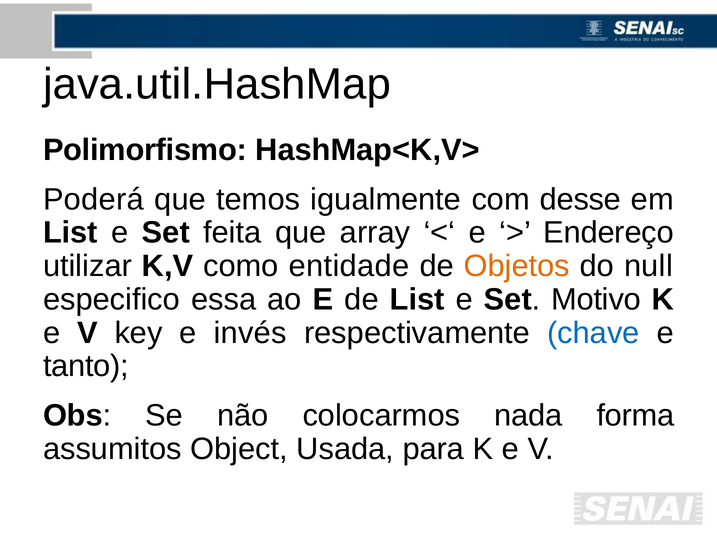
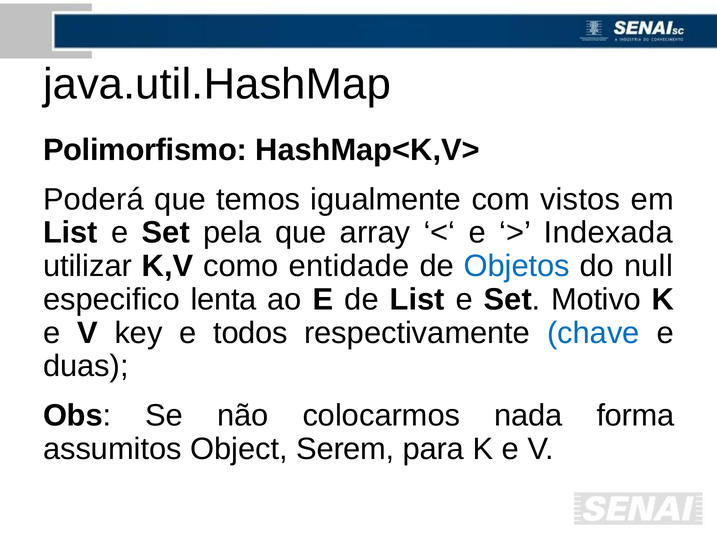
desse: desse -> vistos (580, 199)
feita: feita -> pela (232, 233)
Endereço: Endereço -> Indexada (608, 233)
Objetos colour: orange -> blue (517, 266)
essa: essa -> lenta (224, 299)
invés: invés -> todos (251, 333)
tanto: tanto -> duas (86, 366)
Usada: Usada -> Serem (345, 449)
